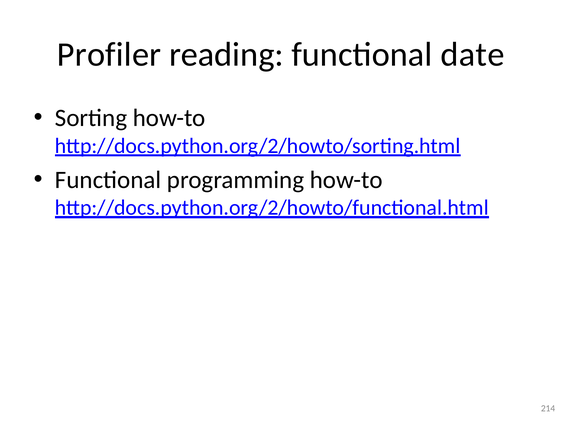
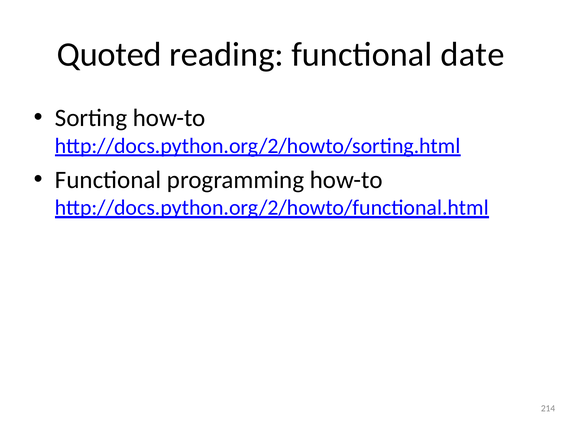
Profiler: Profiler -> Quoted (109, 55)
